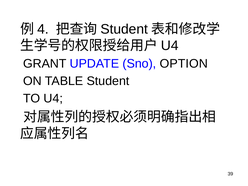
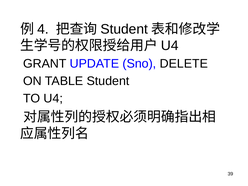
OPTION: OPTION -> DELETE (184, 64)
